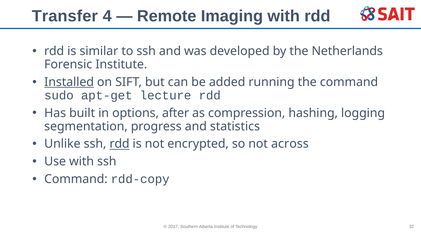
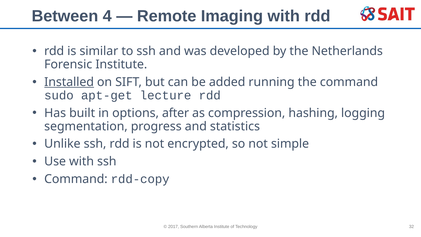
Transfer: Transfer -> Between (65, 16)
rdd underline: present -> none (120, 144)
across: across -> simple (290, 144)
